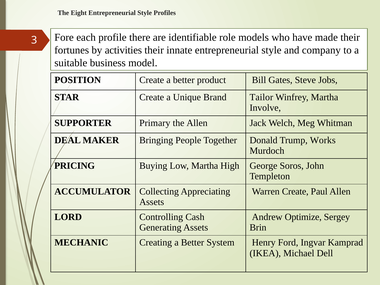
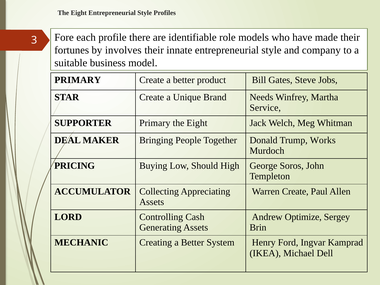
activities: activities -> involves (123, 50)
POSITION: POSITION -> PRIMARY (78, 80)
Tailor: Tailor -> Needs (261, 97)
Involve: Involve -> Service (265, 108)
Allen: Allen -> Eight (197, 123)
Low Martha: Martha -> Should (205, 166)
